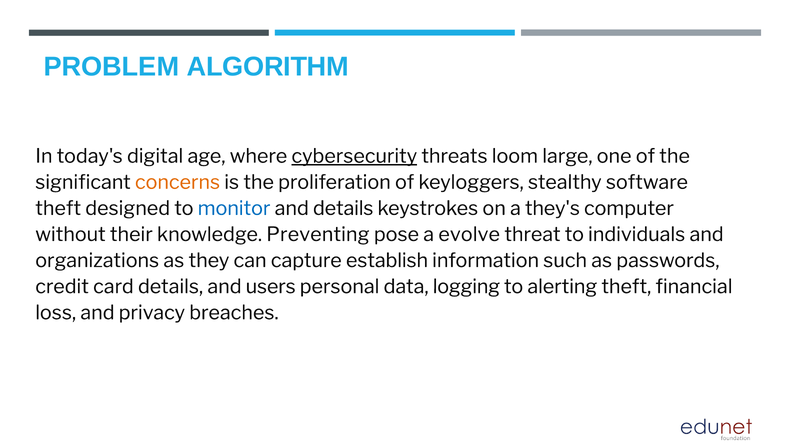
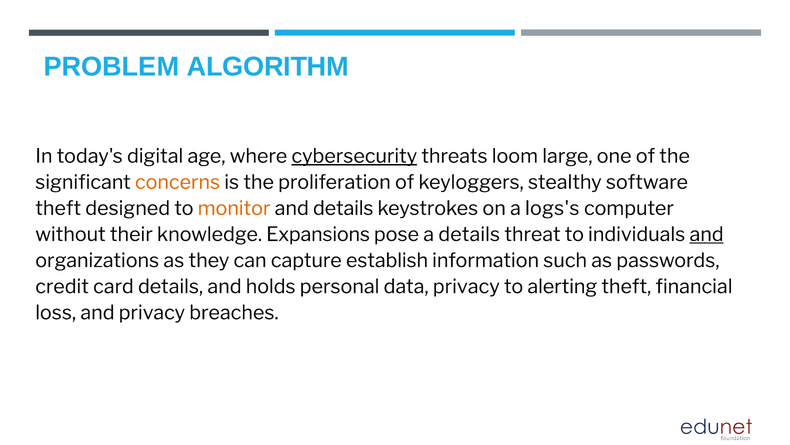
monitor colour: blue -> orange (234, 208)
they's: they's -> logs's (552, 208)
Preventing: Preventing -> Expansions (318, 234)
a evolve: evolve -> details (469, 234)
and underline: none -> present (707, 234)
users: users -> holds (271, 286)
data logging: logging -> privacy (466, 286)
